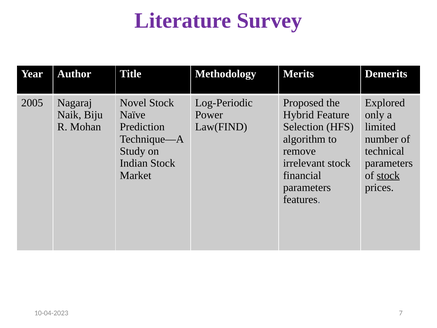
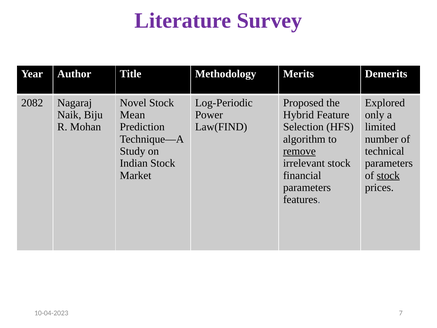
2005: 2005 -> 2082 (32, 103)
Naïve: Naïve -> Mean (132, 115)
remove underline: none -> present (299, 151)
